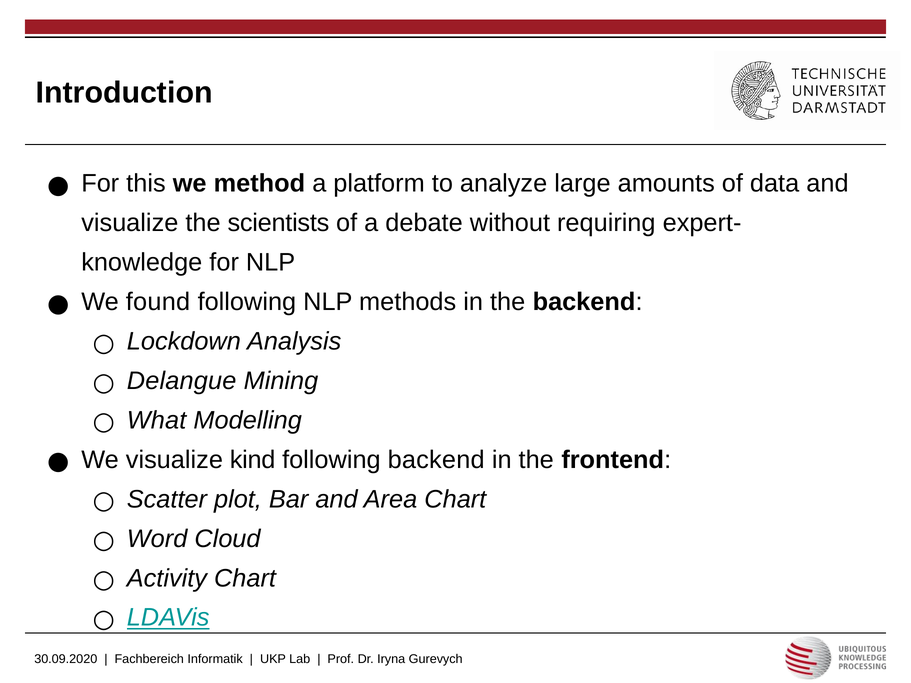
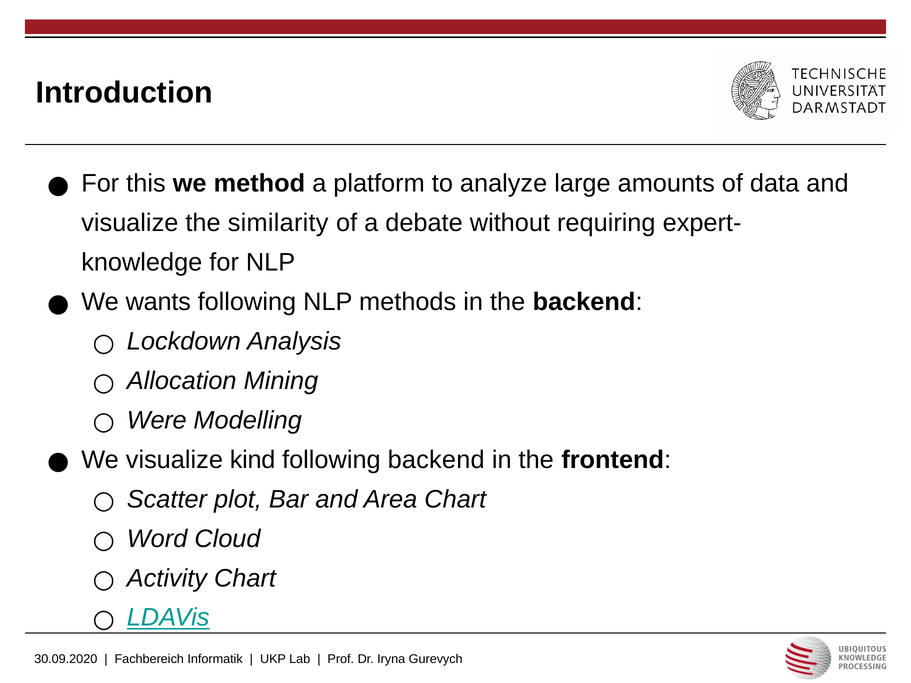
scientists: scientists -> similarity (278, 223)
found: found -> wants (158, 302)
Delangue: Delangue -> Allocation (182, 381)
What: What -> Were (157, 420)
